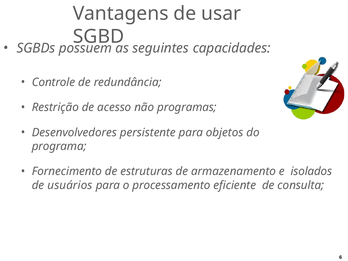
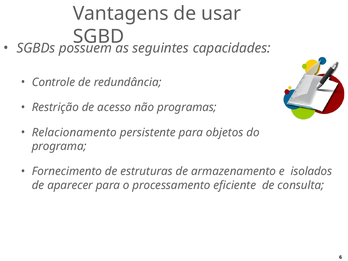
Desenvolvedores: Desenvolvedores -> Relacionamento (74, 132)
usuários: usuários -> aparecer (70, 185)
